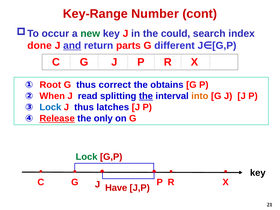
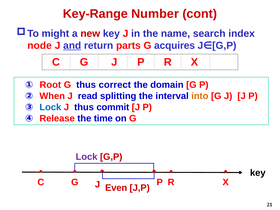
occur: occur -> might (55, 33)
new colour: green -> red (90, 33)
could: could -> name (176, 33)
done: done -> node (40, 46)
different: different -> acquires (175, 46)
obtains: obtains -> domain (167, 85)
the underline: present -> none (146, 96)
latches: latches -> commit (113, 107)
Release underline: present -> none (57, 118)
only: only -> time (103, 118)
Lock colour: green -> purple (87, 157)
Have: Have -> Even (116, 188)
